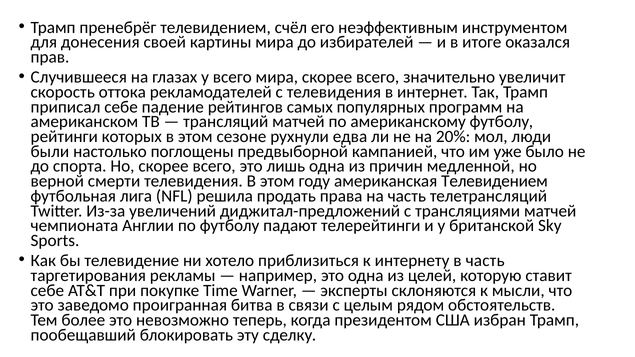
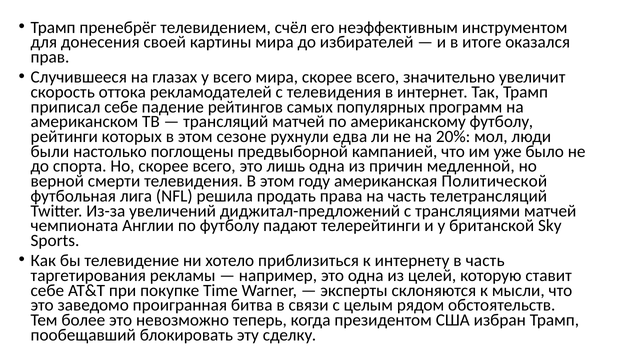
американская Телевидением: Телевидением -> Политической (494, 181)
